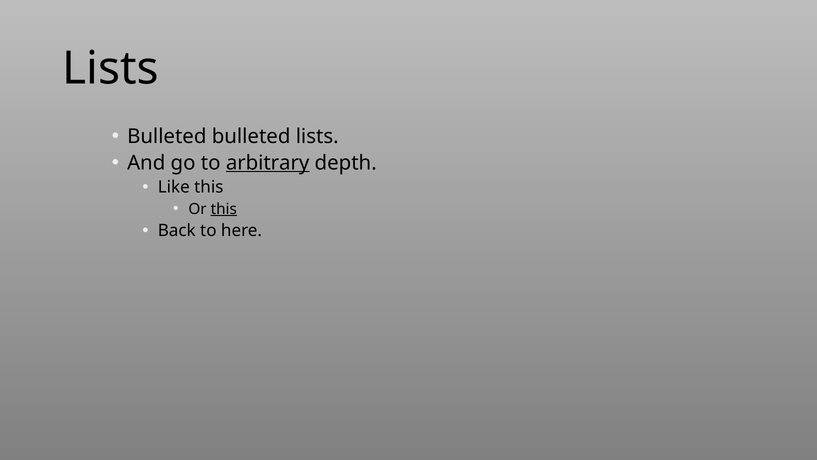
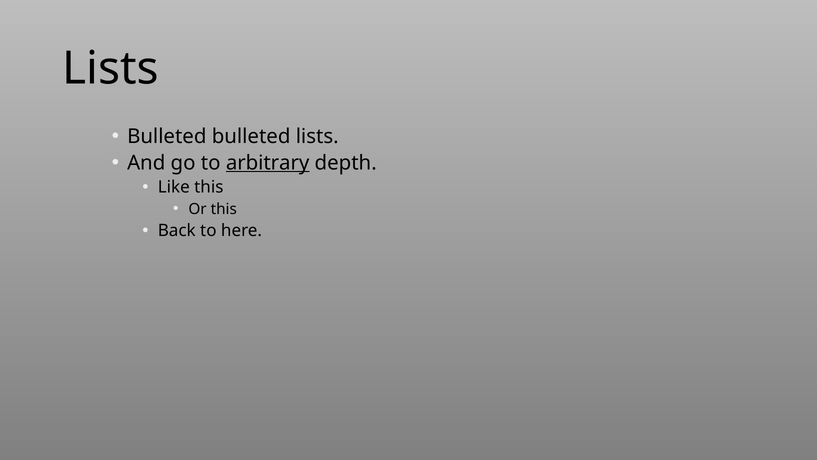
this underline: present -> none (224, 209)
